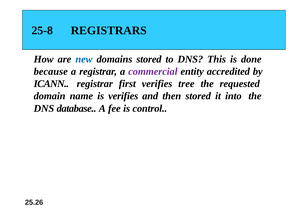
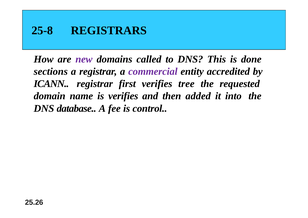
new colour: blue -> purple (84, 59)
domains stored: stored -> called (149, 59)
because: because -> sections (51, 71)
then stored: stored -> added (198, 96)
